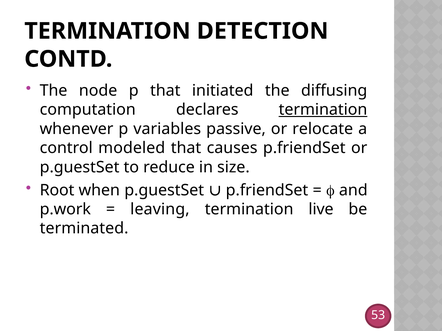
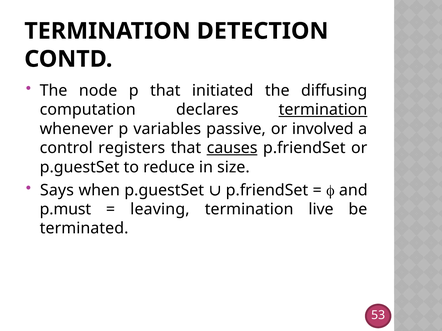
relocate: relocate -> involved (323, 129)
modeled: modeled -> registers (132, 148)
causes underline: none -> present (232, 148)
Root: Root -> Says (57, 190)
p.work: p.work -> p.must (65, 210)
